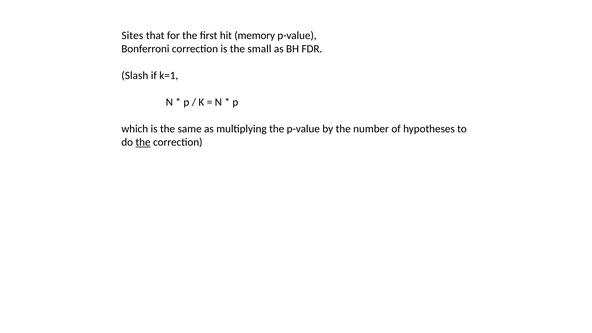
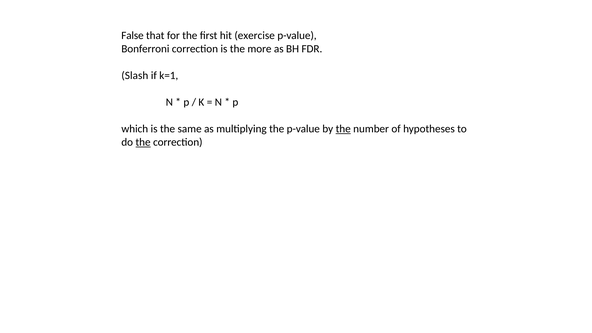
Sites: Sites -> False (132, 36)
memory: memory -> exercise (255, 36)
small: small -> more (259, 49)
the underline: none -> present (343, 129)
